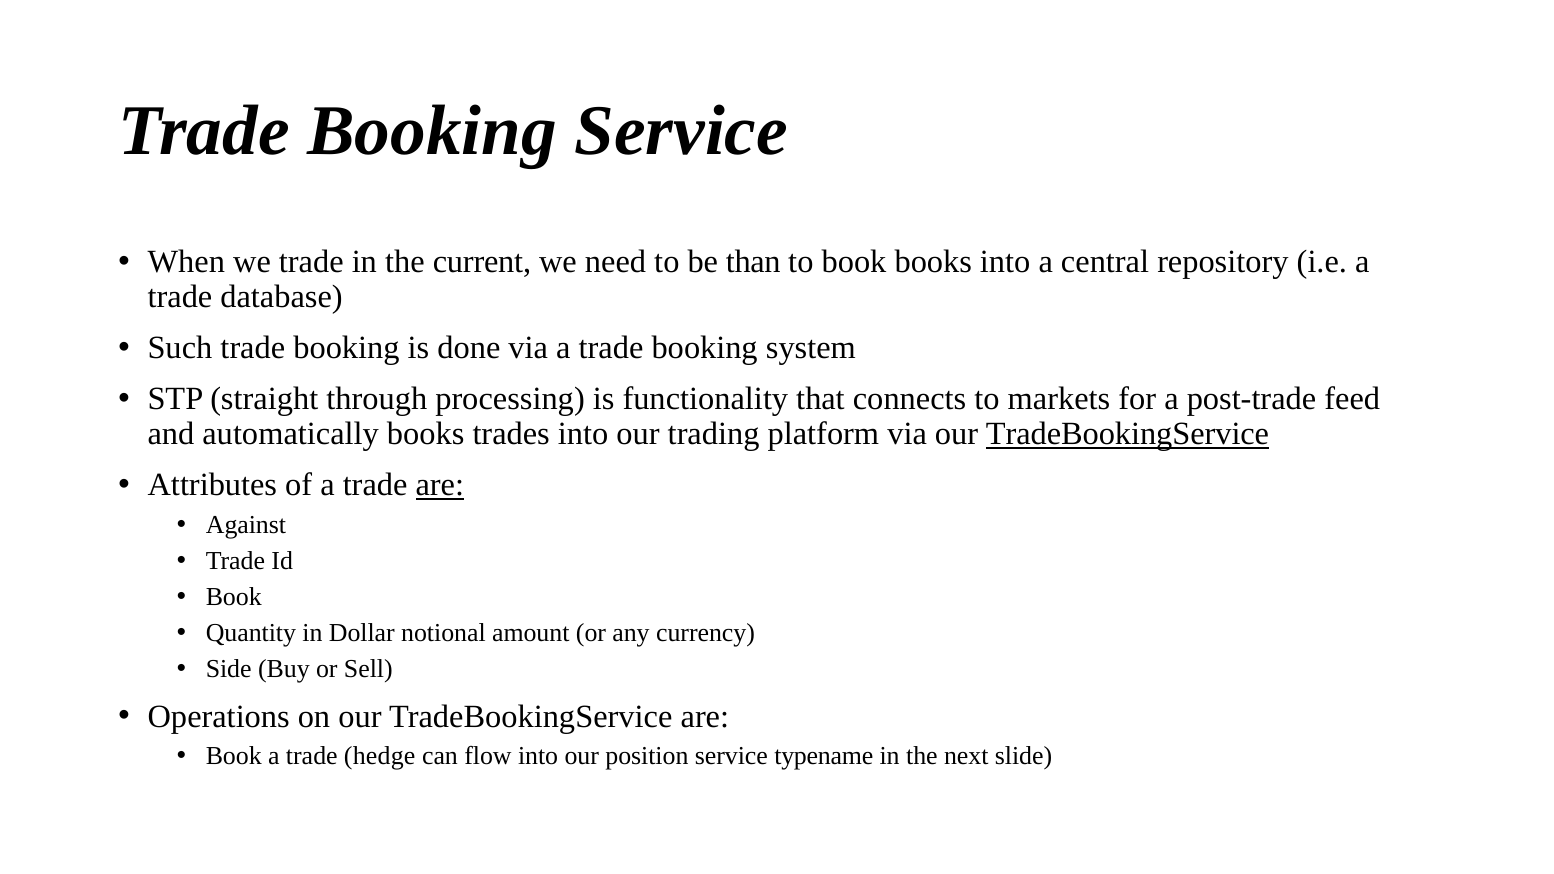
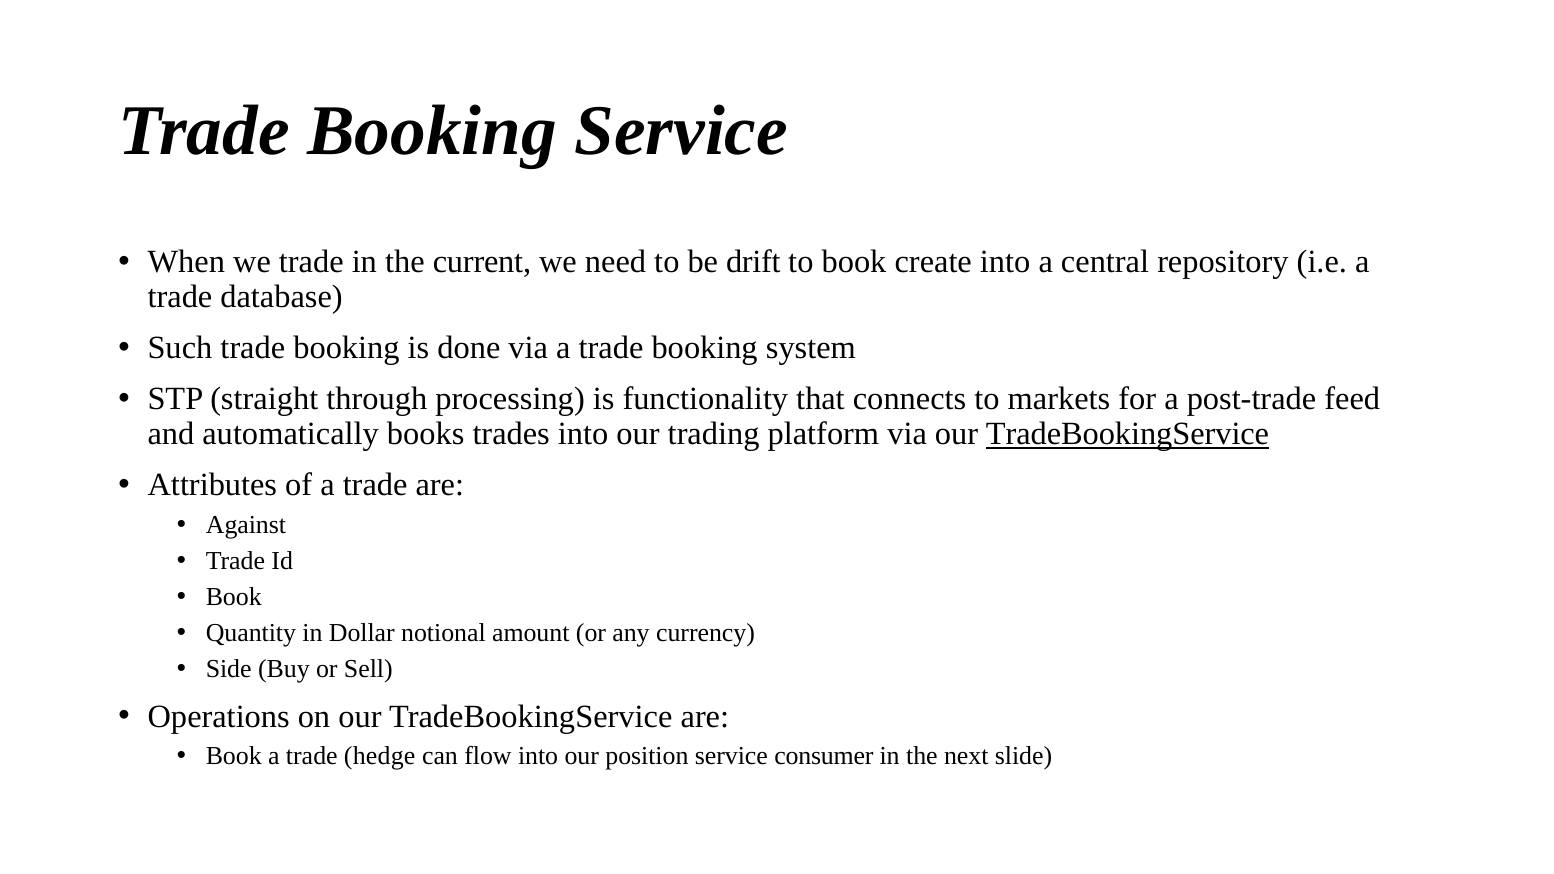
than: than -> drift (753, 262)
book books: books -> create (933, 262)
are underline: present -> none (440, 485)
typename: typename -> consumer (824, 756)
